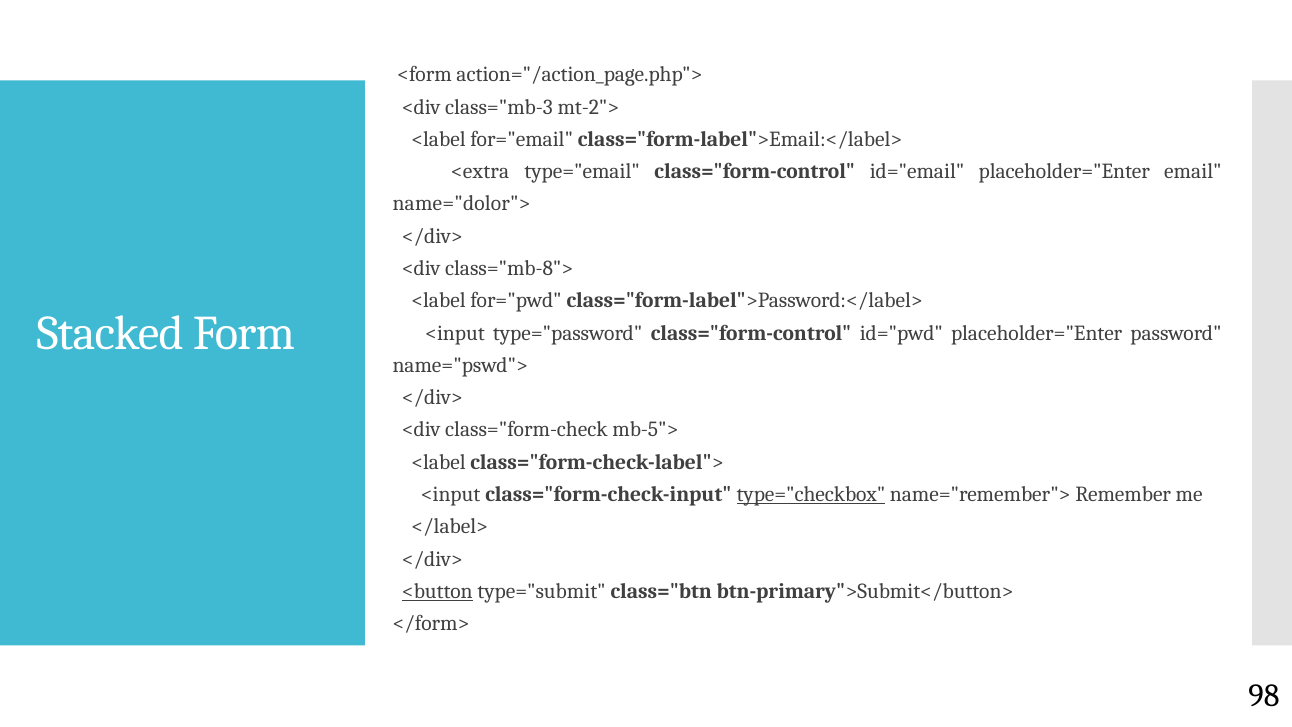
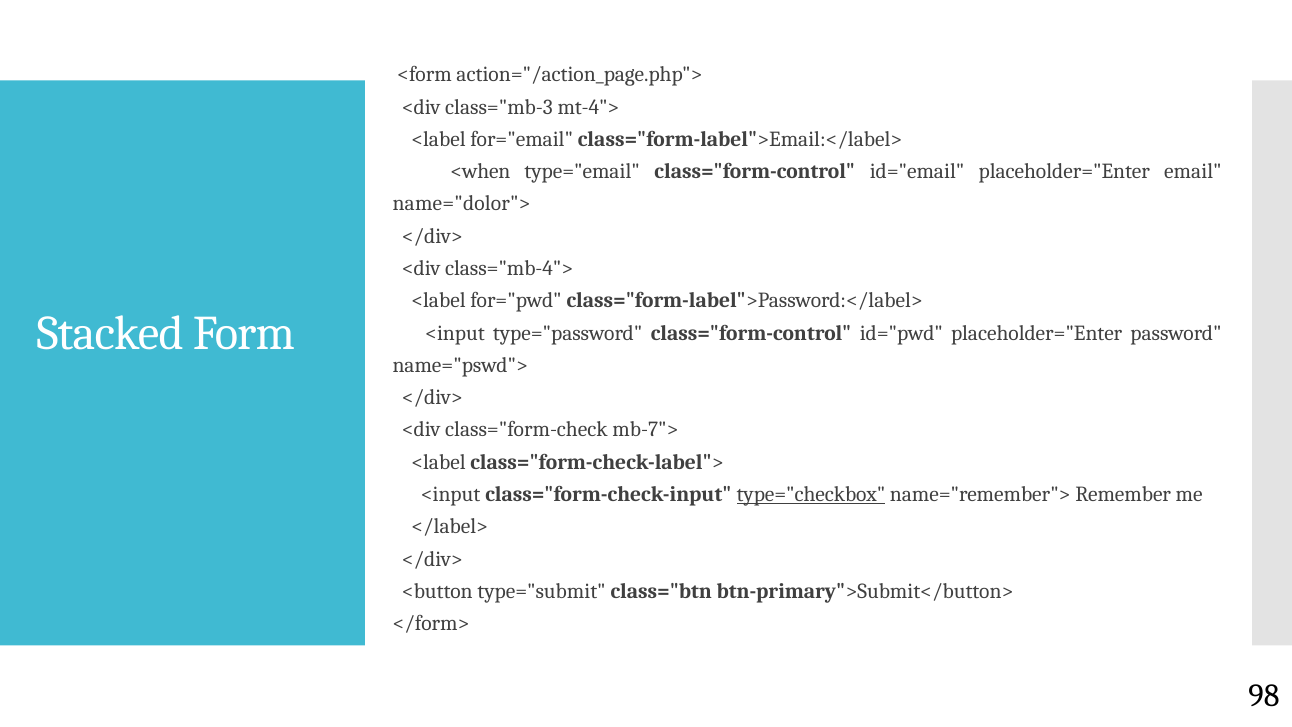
mt-2">: mt-2"> -> mt-4"> (588, 107)
<extra: <extra -> <when (480, 172)
class="mb-8">: class="mb-8"> -> class="mb-4"> (509, 268)
mb-5">: mb-5"> -> mb-7"> (645, 430)
<button underline: present -> none (437, 591)
